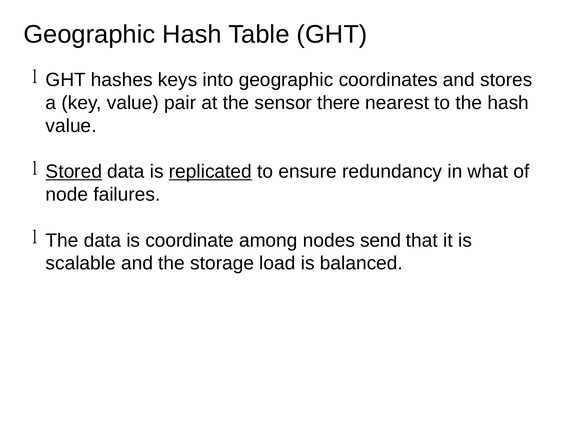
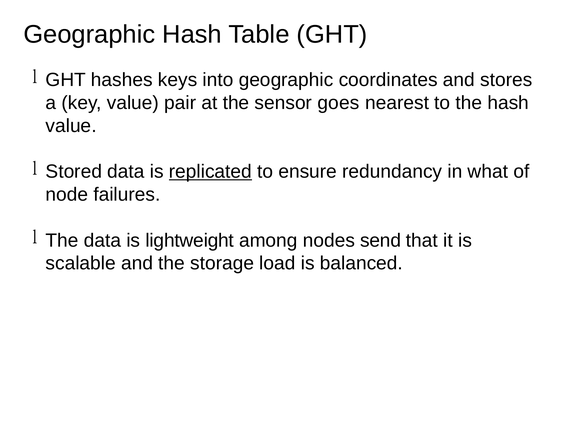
there: there -> goes (339, 103)
Stored underline: present -> none (74, 172)
coordinate: coordinate -> lightweight (190, 241)
